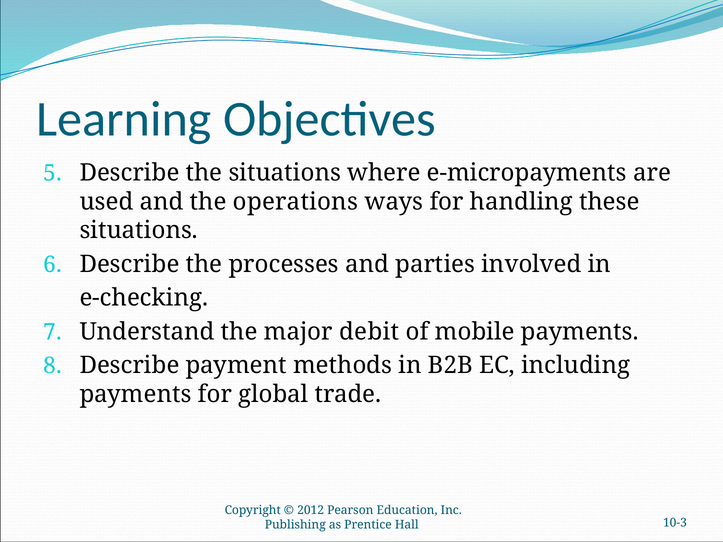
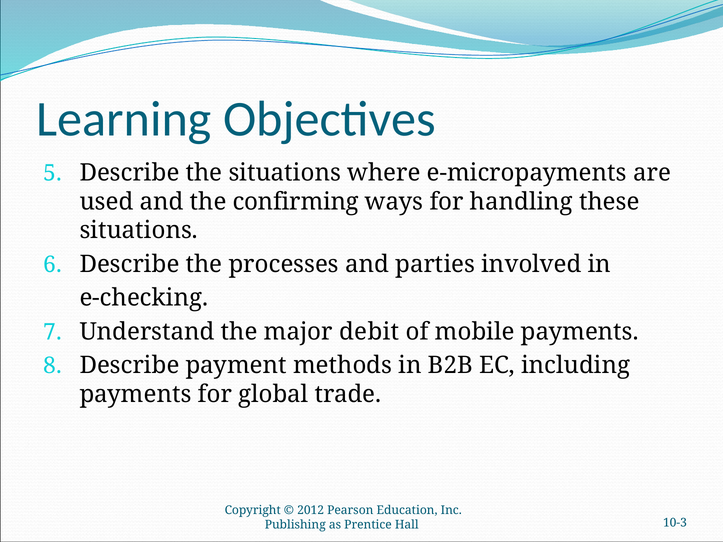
operations: operations -> confirming (296, 202)
